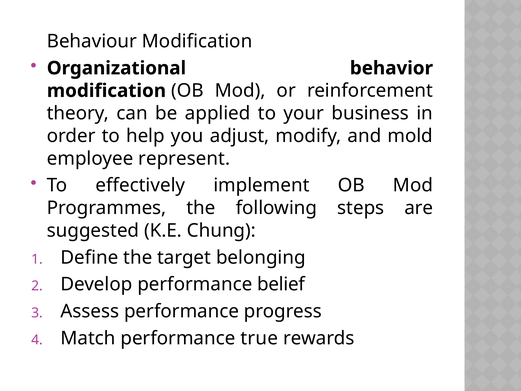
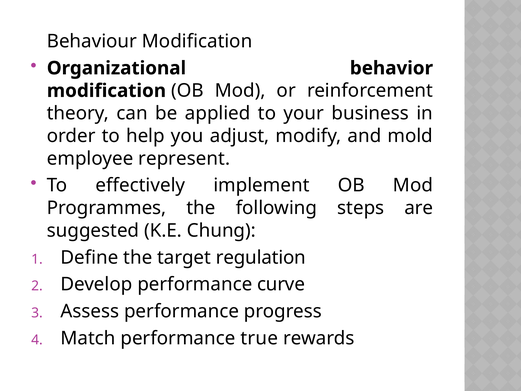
belonging: belonging -> regulation (261, 257)
belief: belief -> curve (281, 284)
